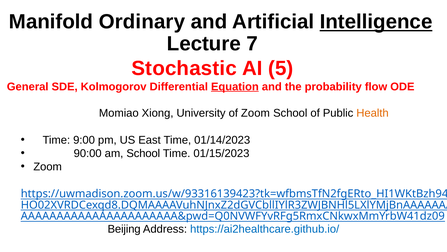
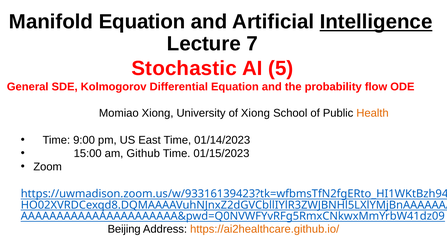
Manifold Ordinary: Ordinary -> Equation (142, 22)
Equation underline: present -> none (235, 86)
of Zoom: Zoom -> Xiong (255, 113)
90:00: 90:00 -> 15:00 (88, 153)
am School: School -> Github (143, 153)
https://ai2healthcare.github.io/ colour: blue -> orange (265, 229)
